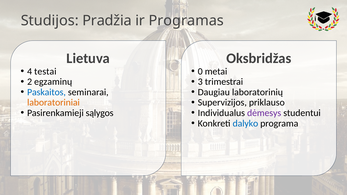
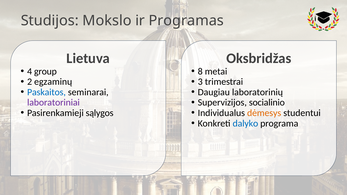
Pradžia: Pradžia -> Mokslo (107, 21)
testai: testai -> group (45, 71)
0: 0 -> 8 (200, 71)
priklauso: priklauso -> socialinio (267, 103)
laboratoriniai colour: orange -> purple (53, 103)
dėmesys colour: purple -> orange (264, 113)
